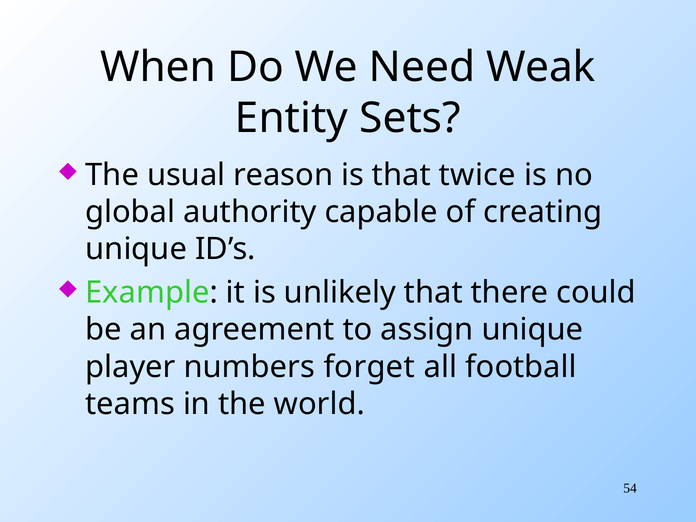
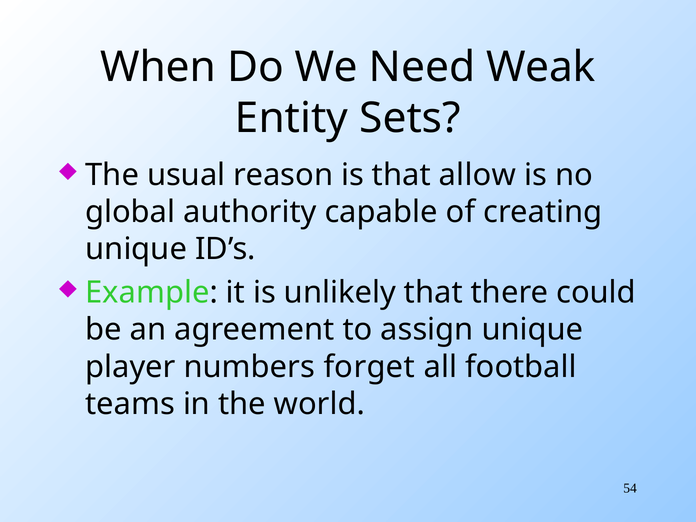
twice: twice -> allow (477, 175)
